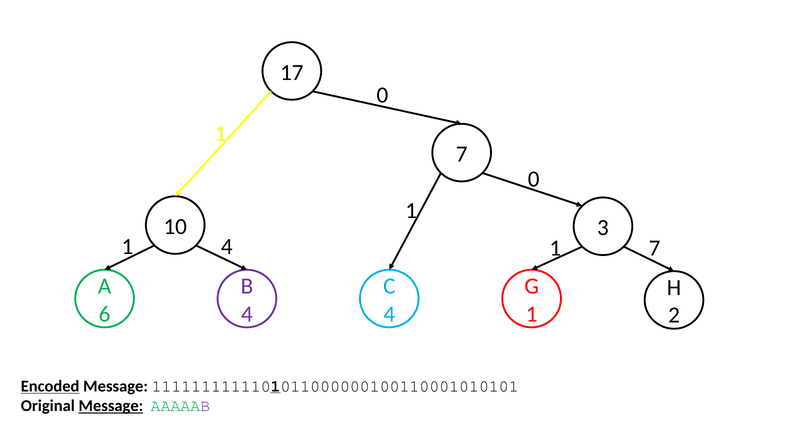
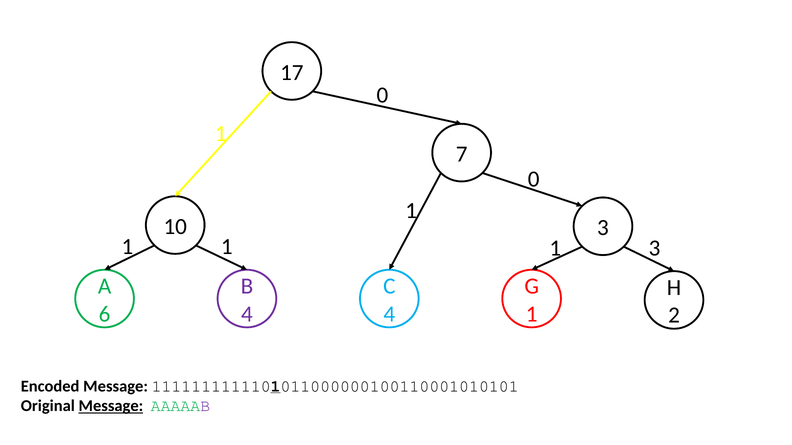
1 4: 4 -> 1 (227, 247)
1 7: 7 -> 3 (654, 248)
Encoded underline: present -> none (50, 387)
